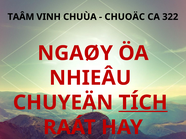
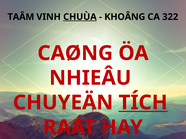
CHUÙA underline: none -> present (80, 17)
CHUOÄC: CHUOÄC -> KHOÂNG (125, 17)
NGAØY: NGAØY -> CAØNG (75, 53)
